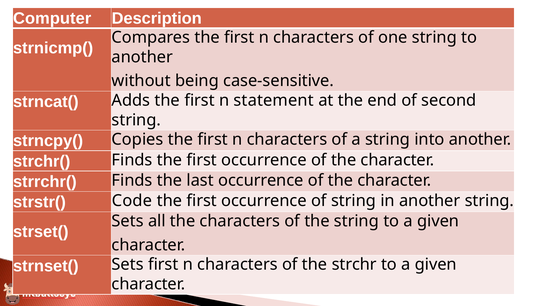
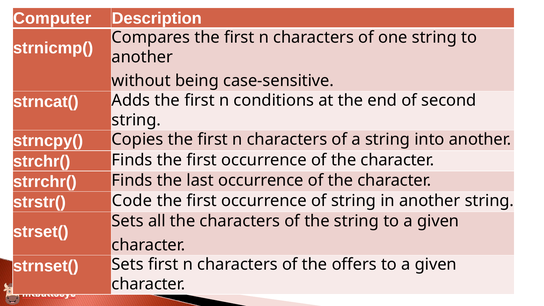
statement: statement -> conditions (274, 100)
strchr: strchr -> offers (354, 265)
